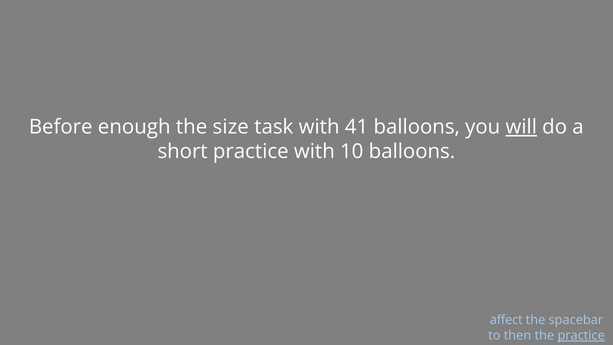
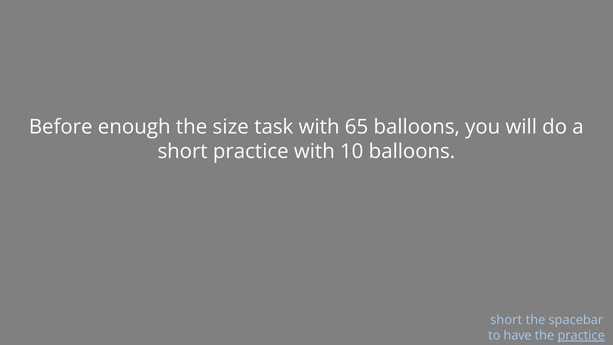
41: 41 -> 65 (357, 127)
will underline: present -> none (521, 127)
affect: affect -> short (506, 320)
then: then -> have (518, 335)
